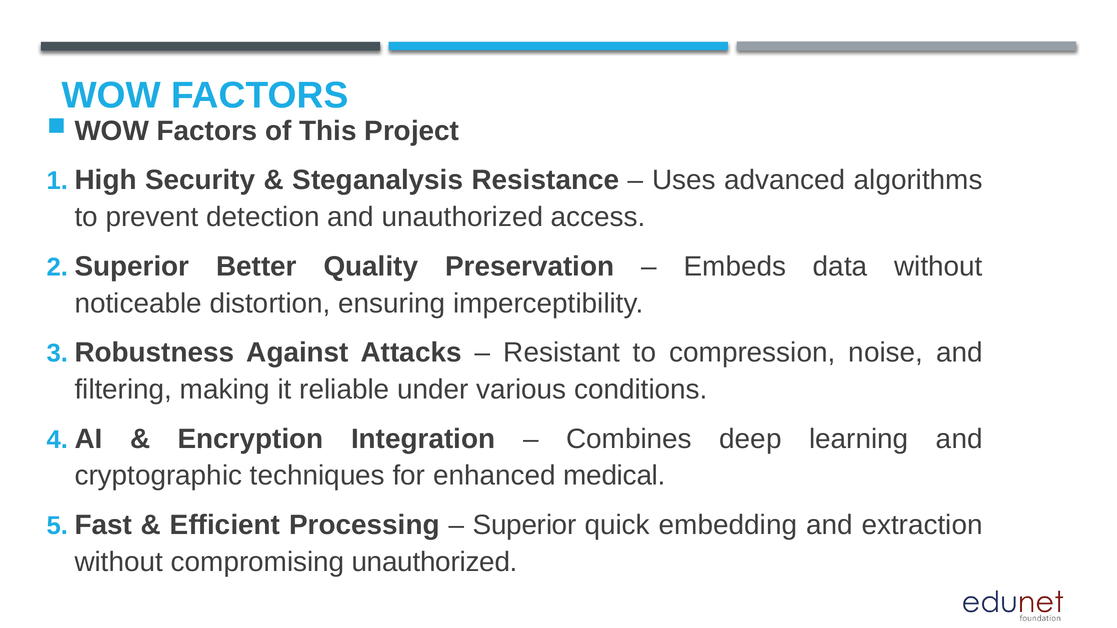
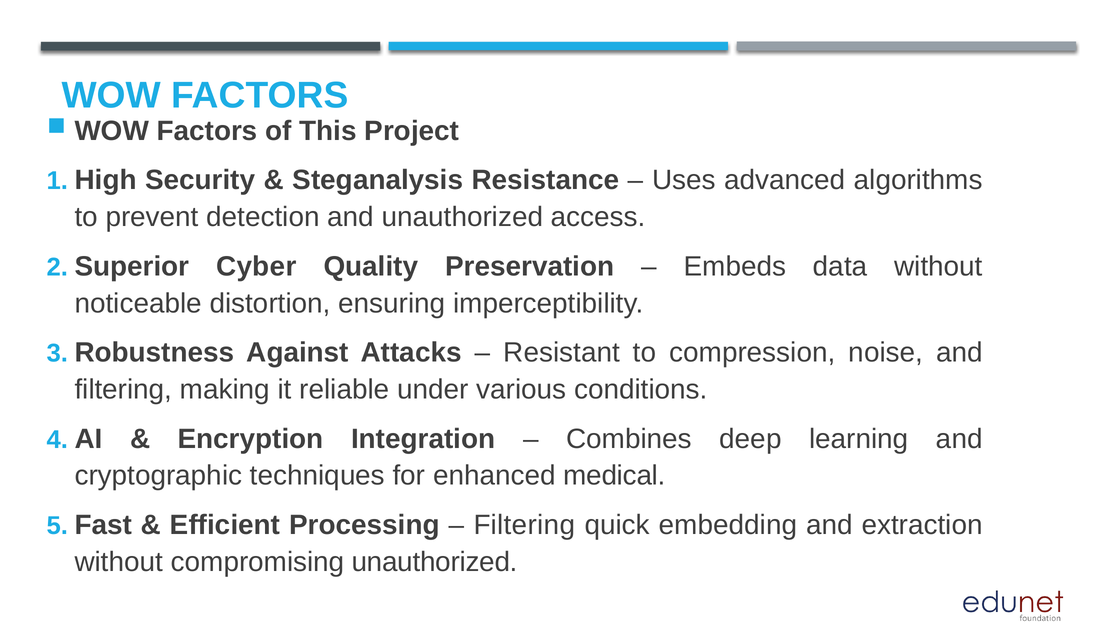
Better: Better -> Cyber (256, 267)
Superior: Superior -> Filtering (524, 525)
